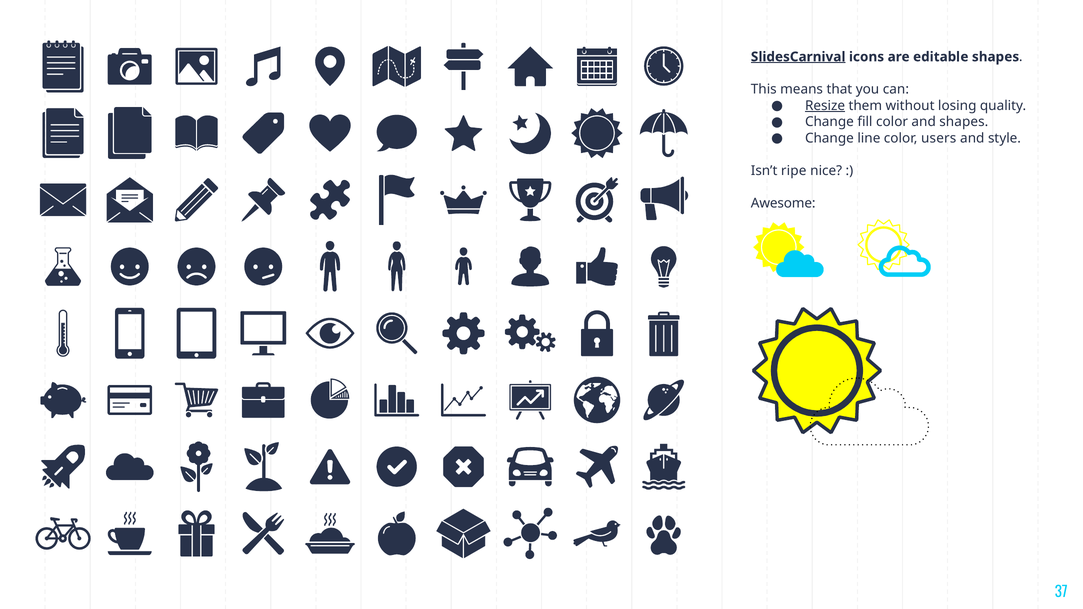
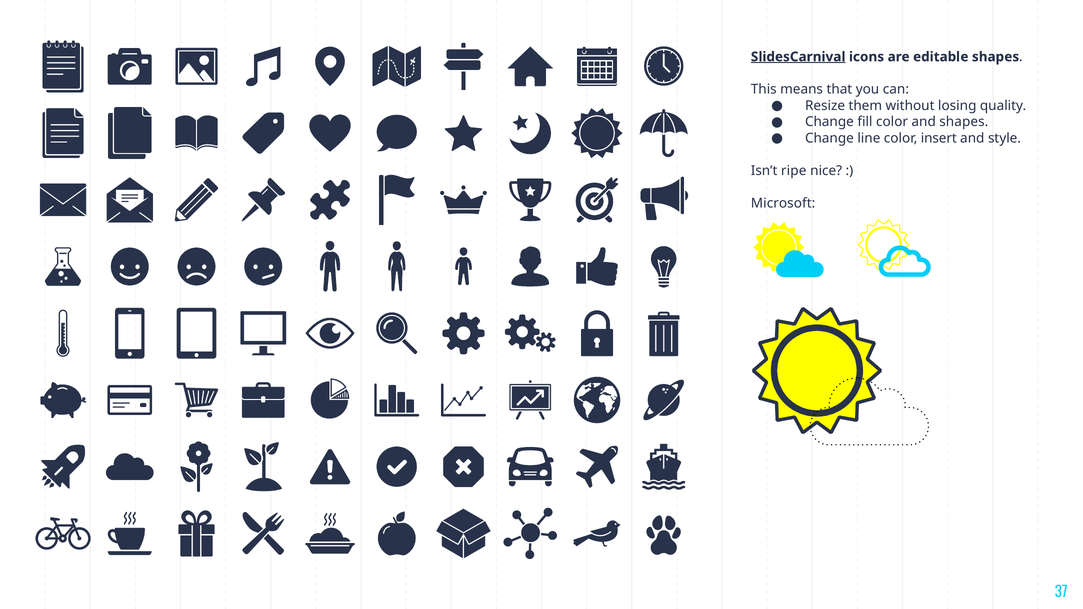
Resize underline: present -> none (825, 106)
users: users -> insert (939, 138)
Awesome: Awesome -> Microsoft (783, 203)
